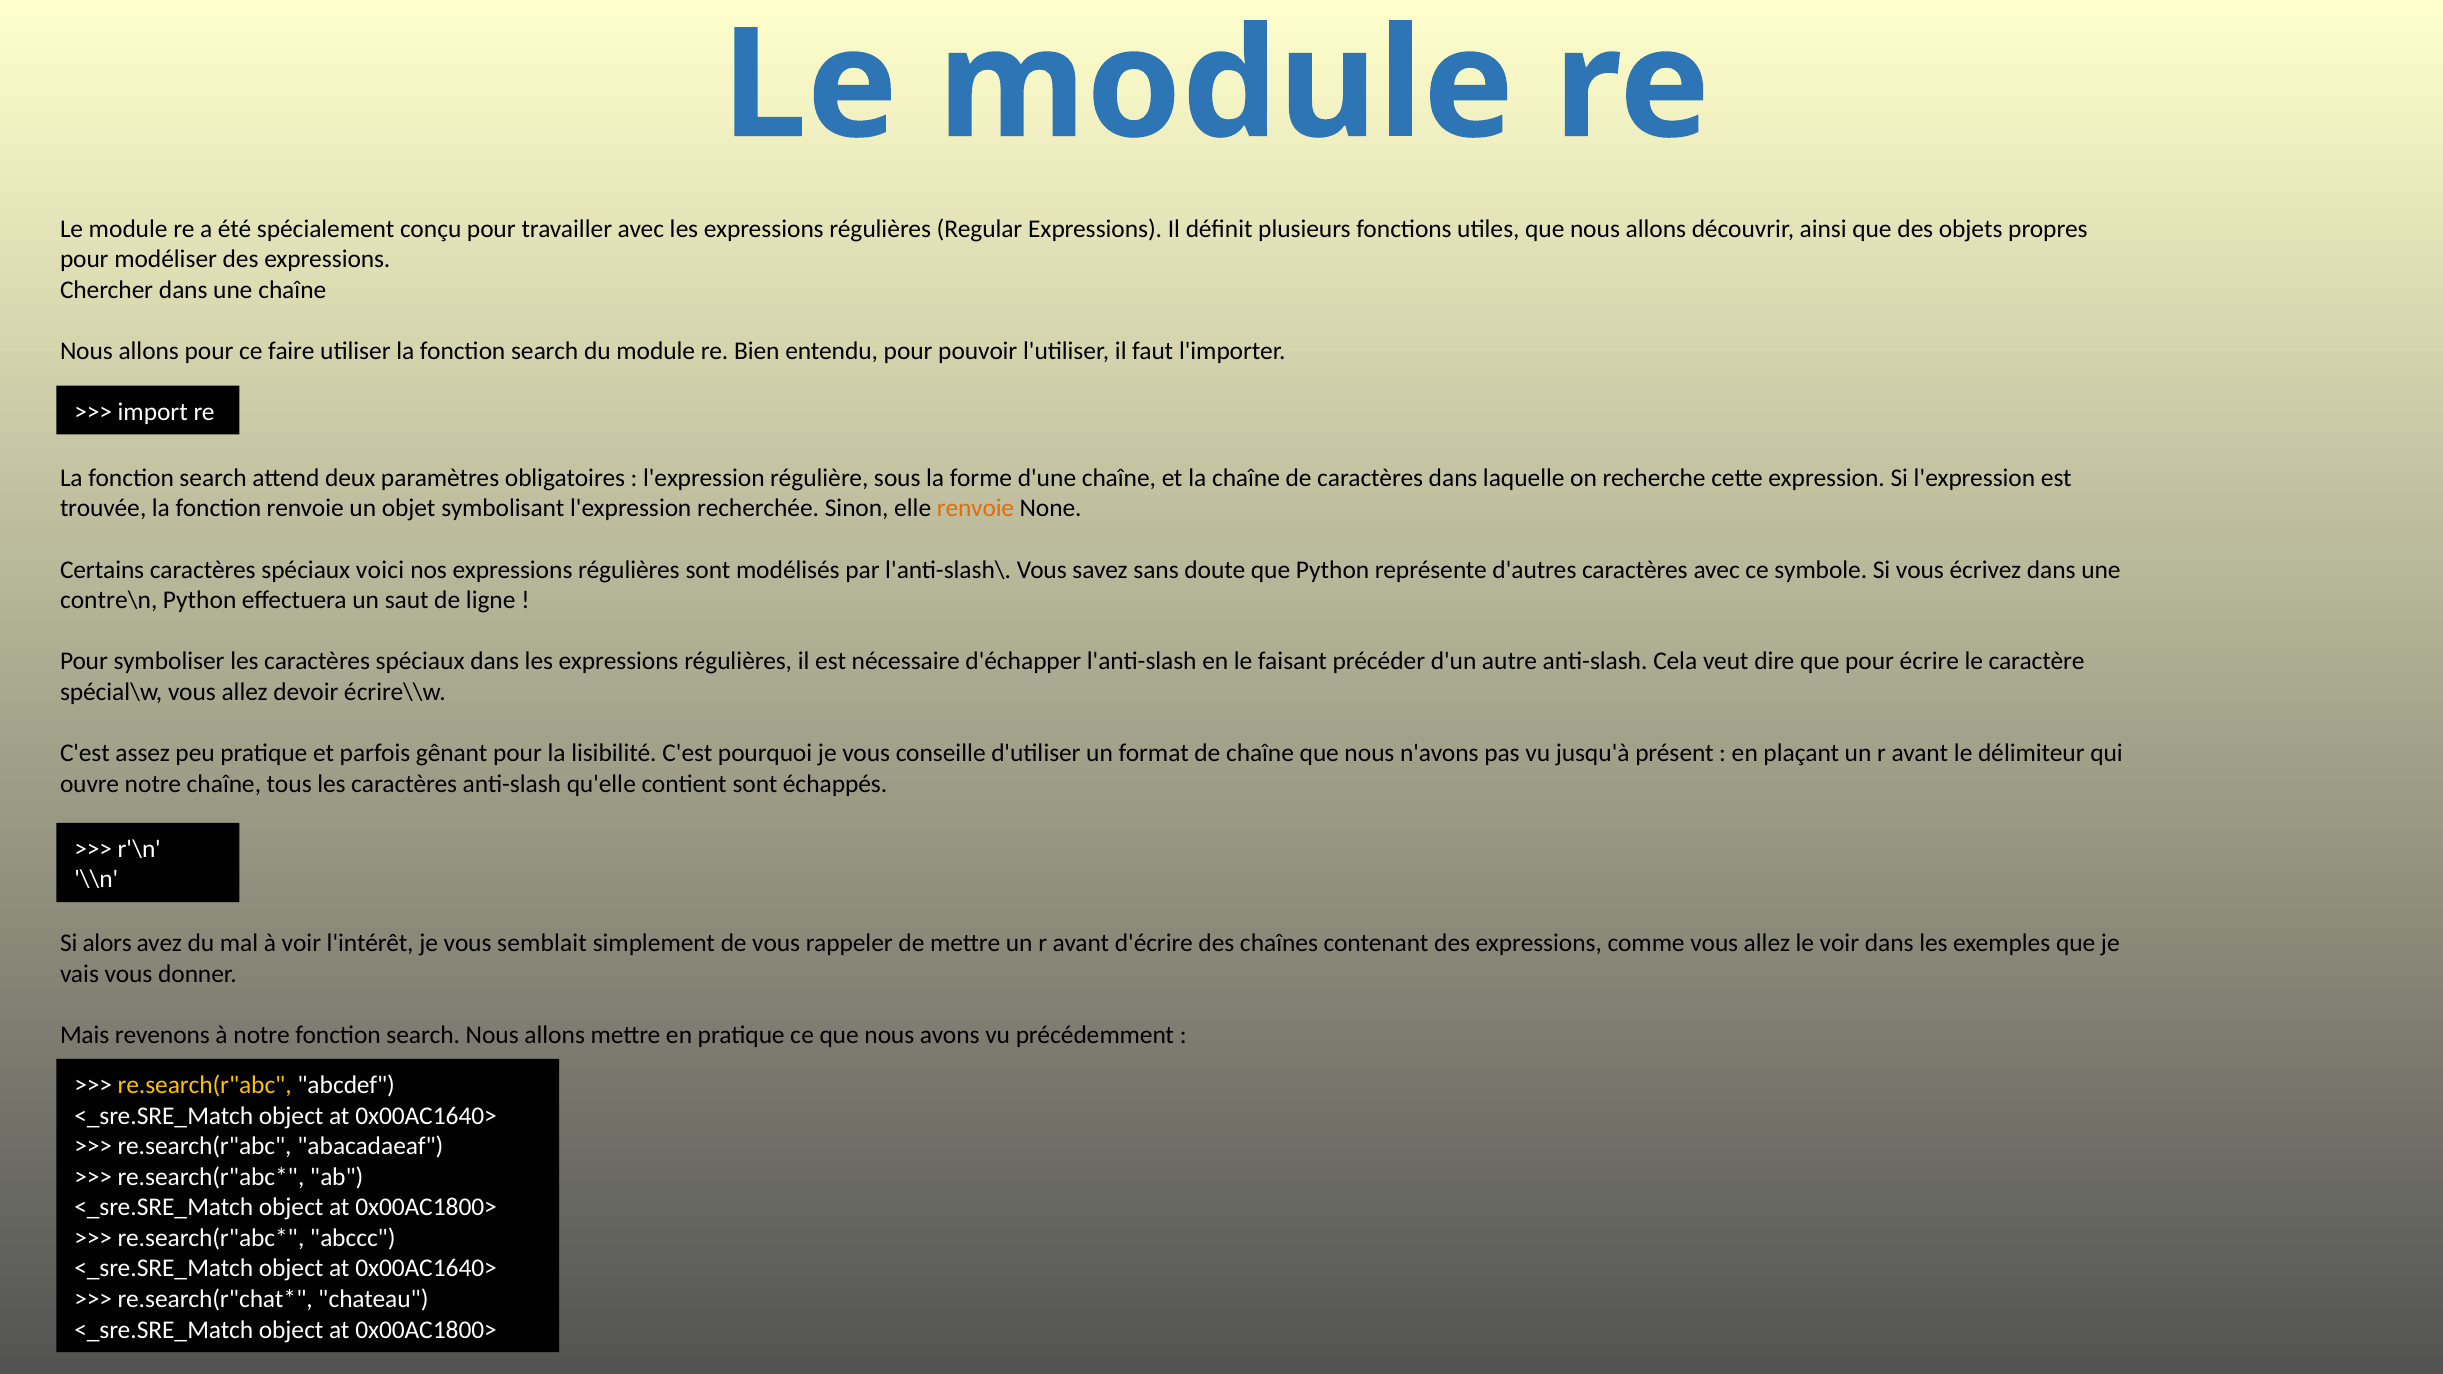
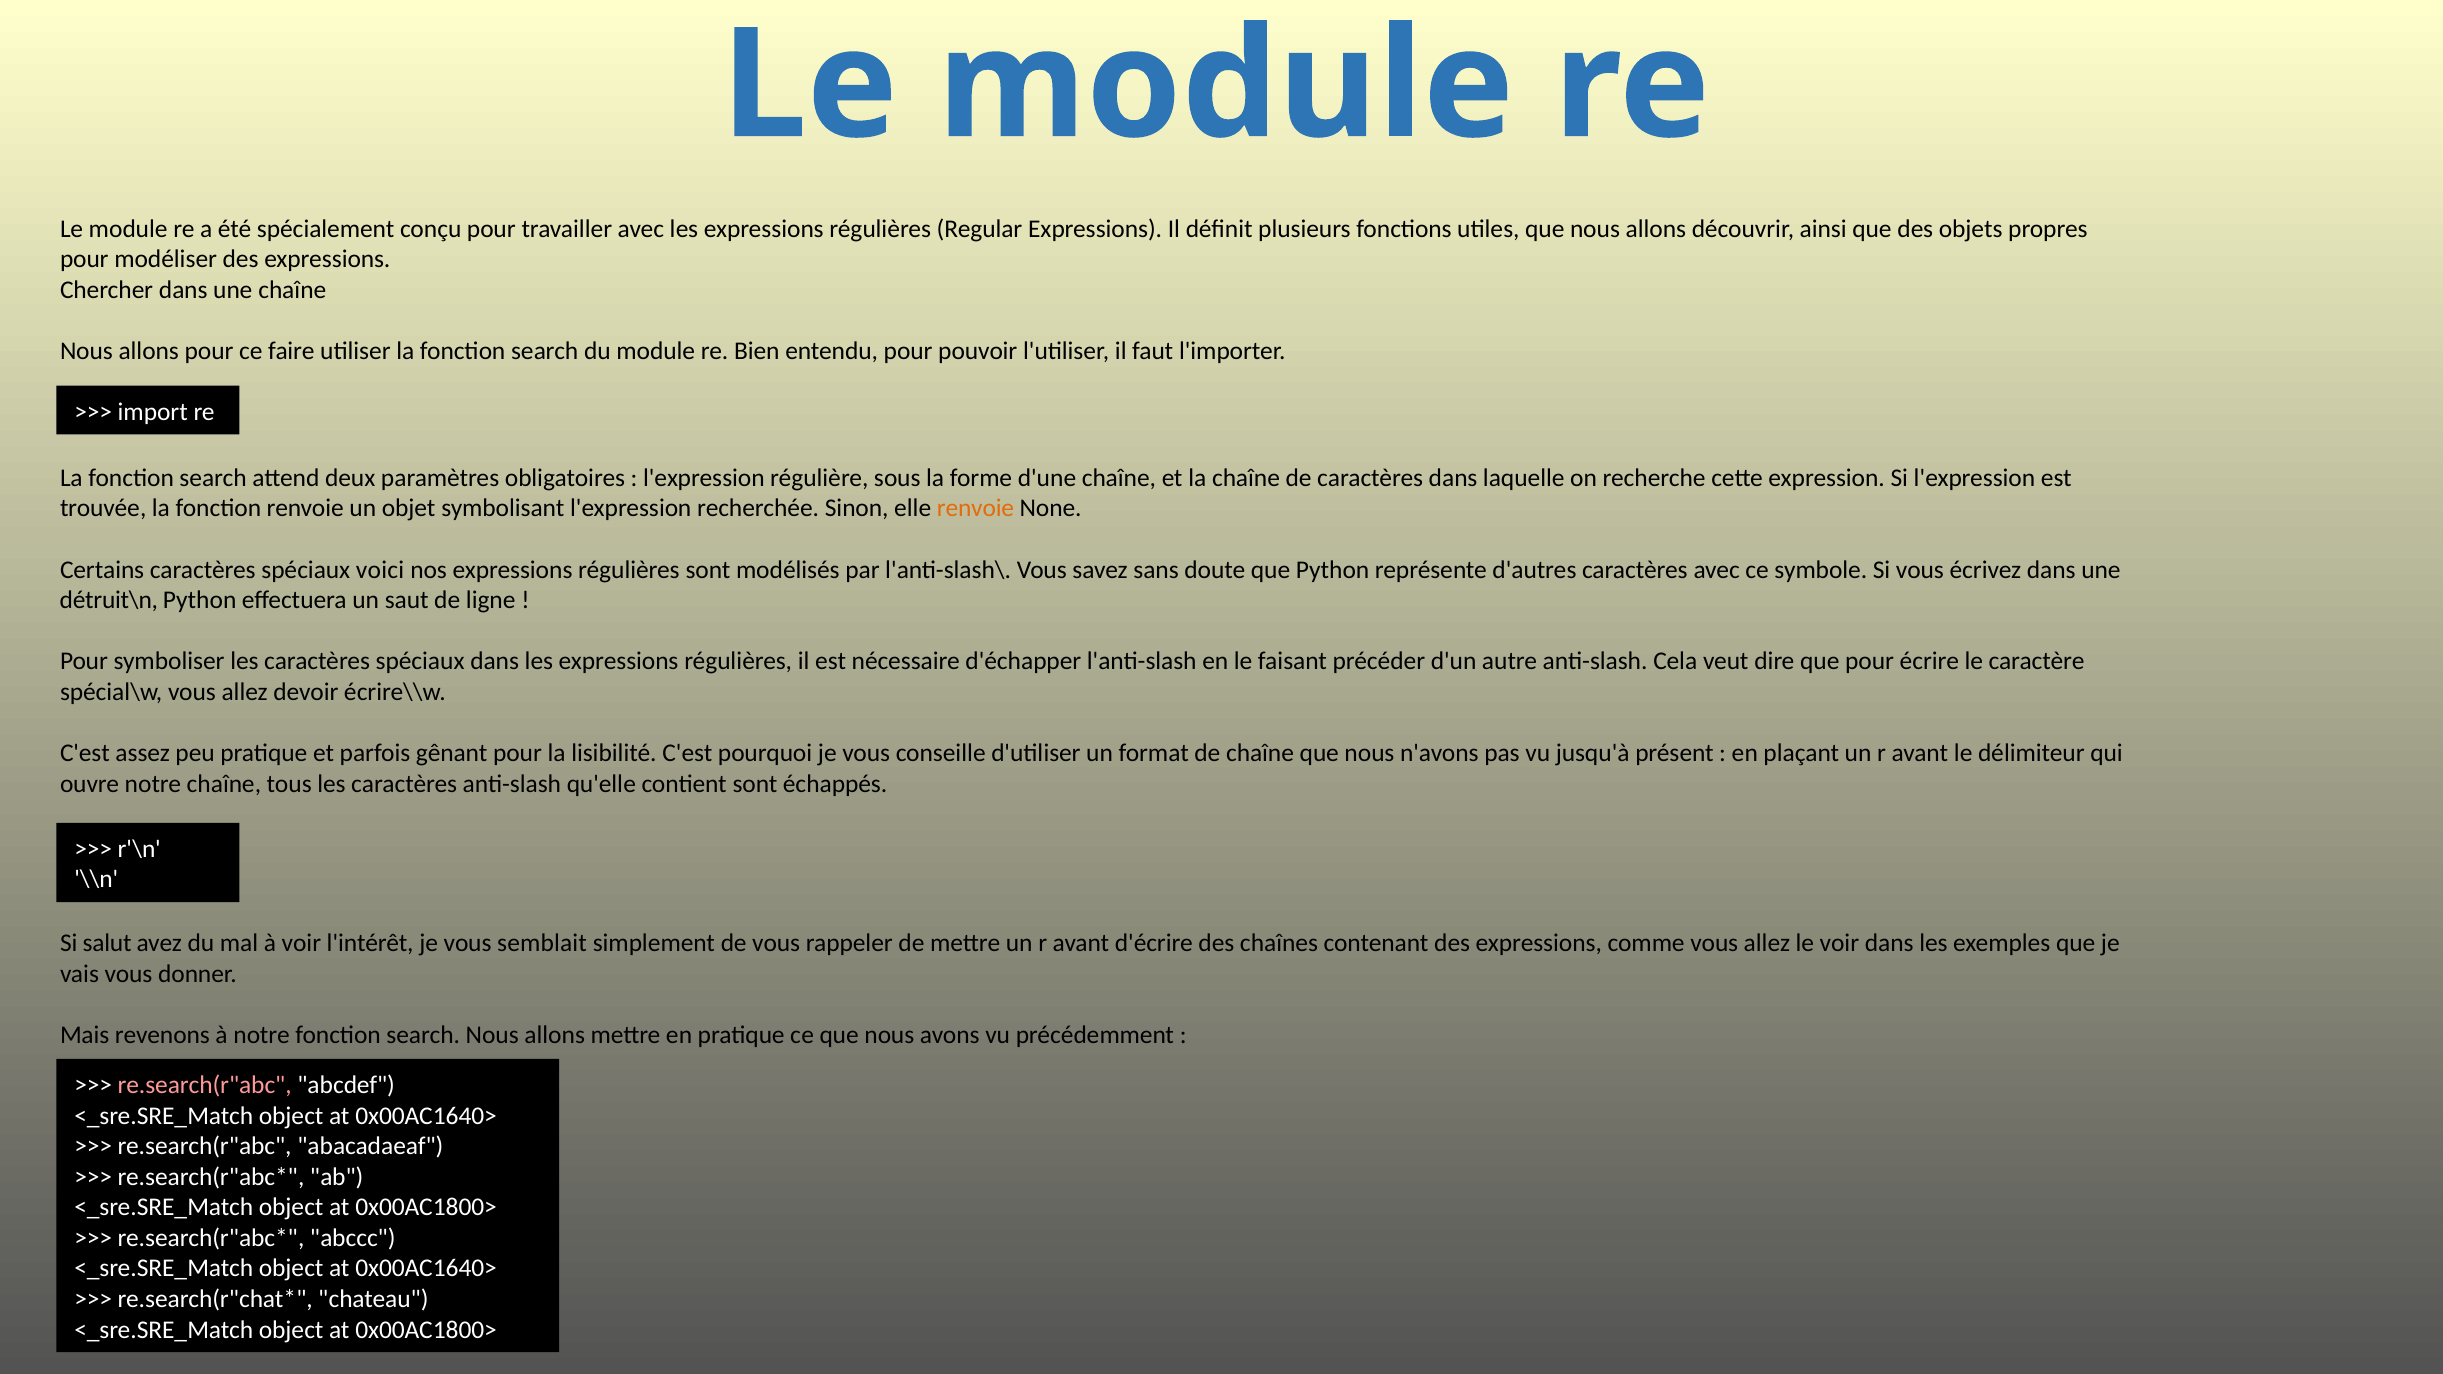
contre\n: contre\n -> détruit\n (109, 600)
alors: alors -> salut (107, 943)
re.search(r"abc colour: yellow -> pink (205, 1085)
